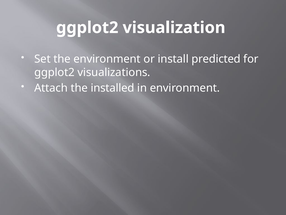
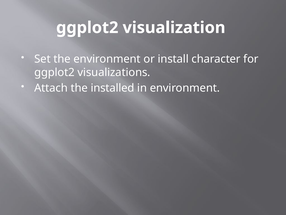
predicted: predicted -> character (216, 59)
